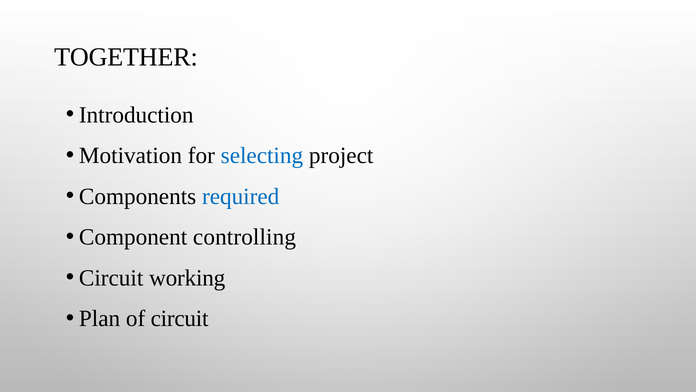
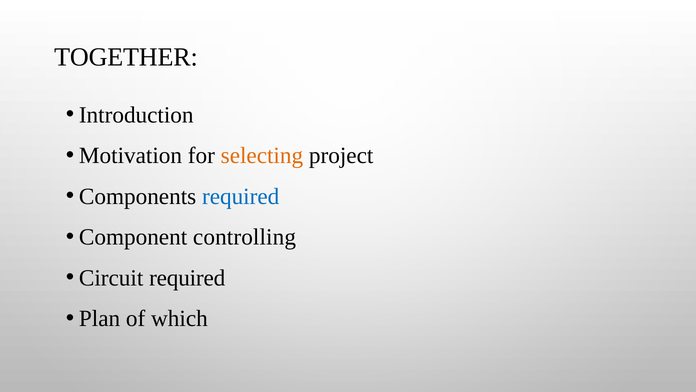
selecting colour: blue -> orange (262, 155)
Circuit working: working -> required (187, 278)
of circuit: circuit -> which (179, 318)
